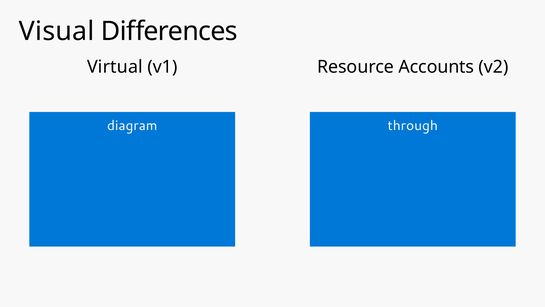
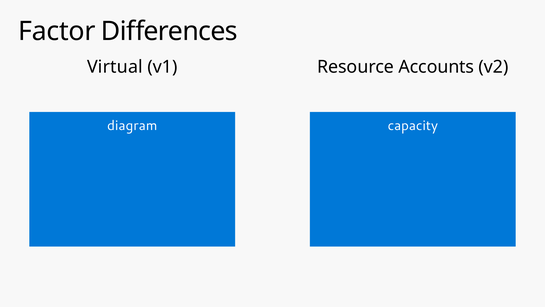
Visual: Visual -> Factor (57, 31)
through: through -> capacity (413, 126)
